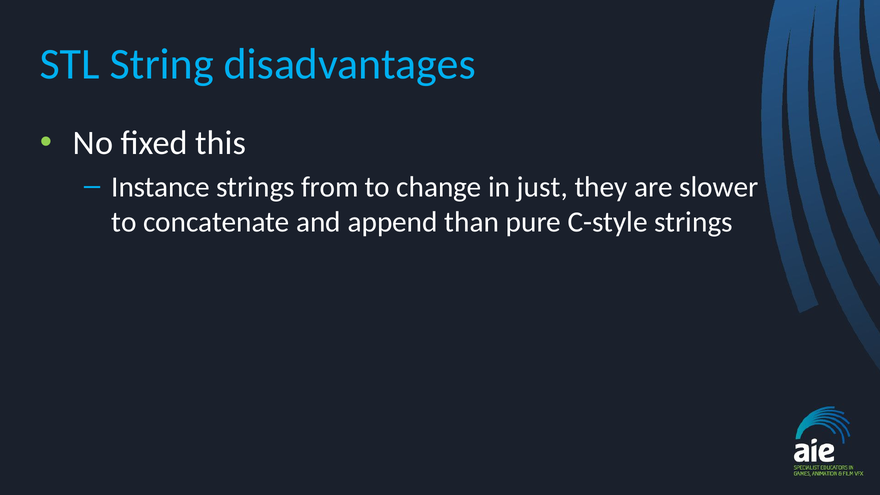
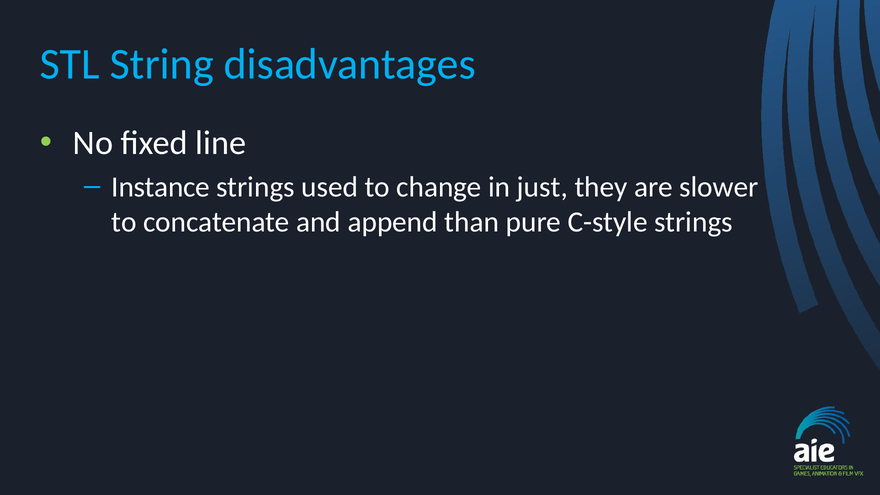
this: this -> line (221, 143)
from: from -> used (330, 187)
